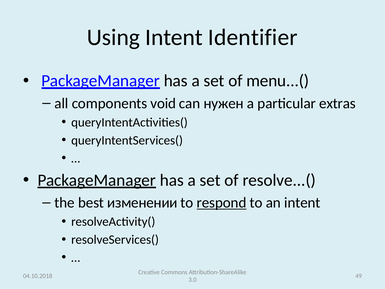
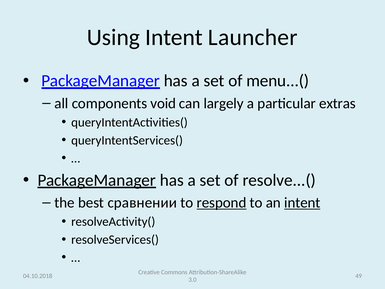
Identifier: Identifier -> Launcher (253, 37)
нужен: нужен -> largely (224, 103)
изменении: изменении -> сравнении (142, 202)
intent underline: none -> present (302, 202)
